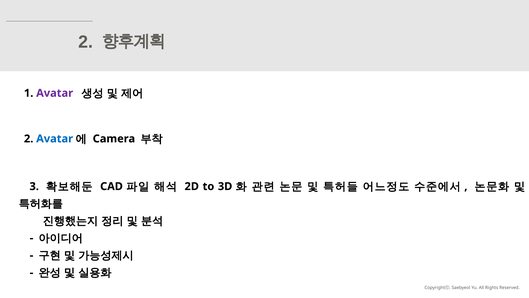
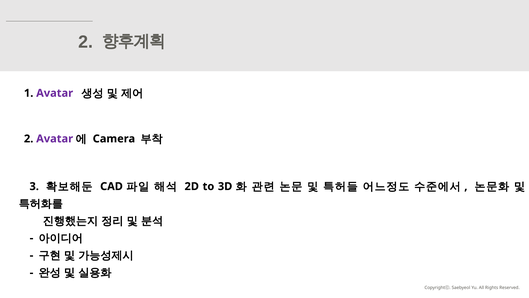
Avatar colour: blue -> purple (55, 139)
